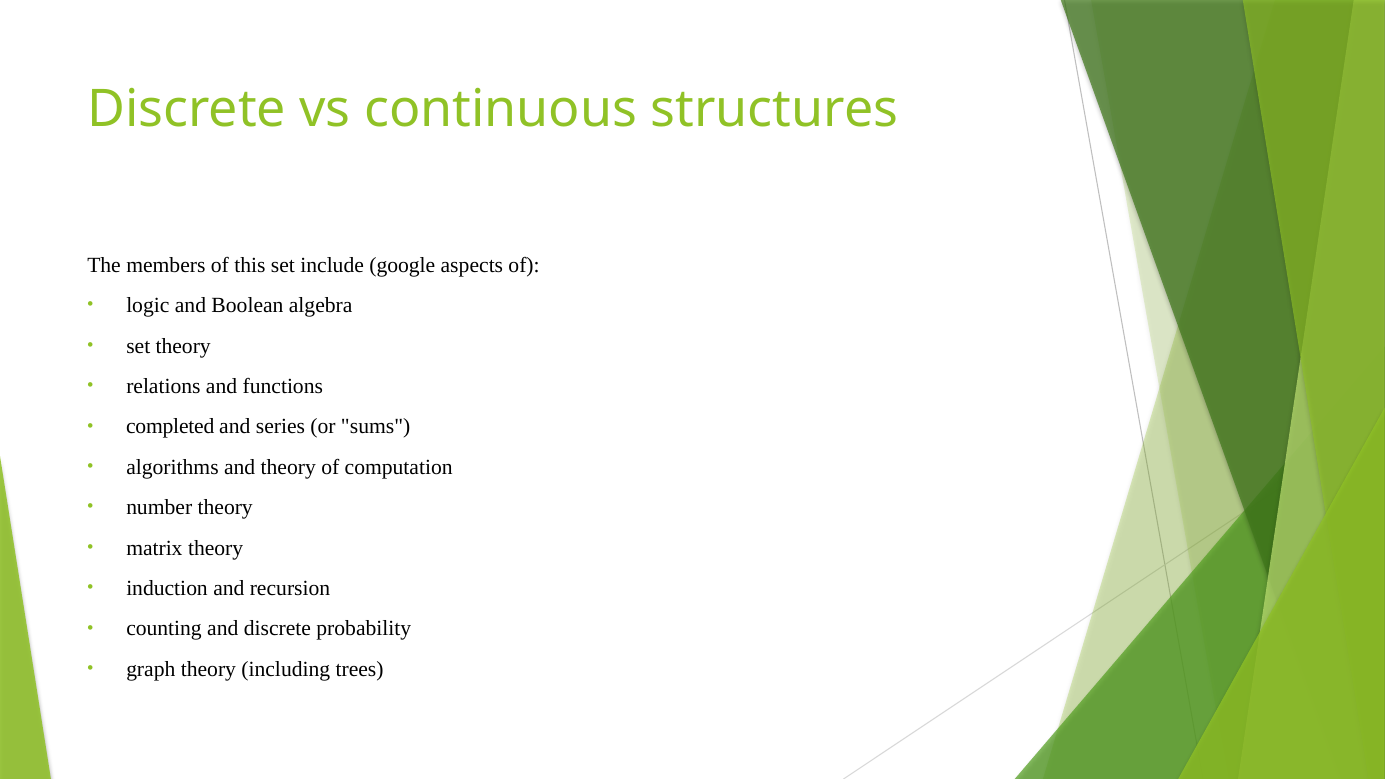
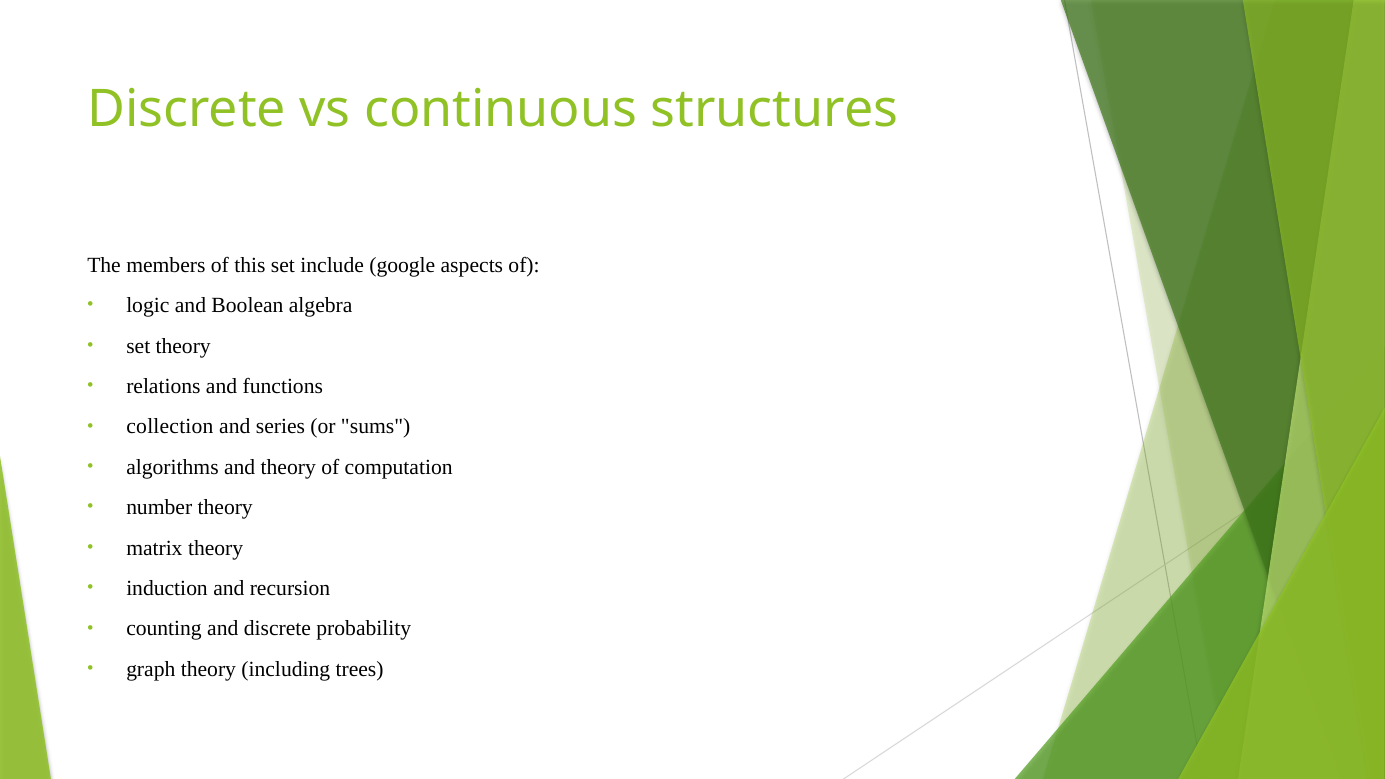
completed: completed -> collection (170, 427)
